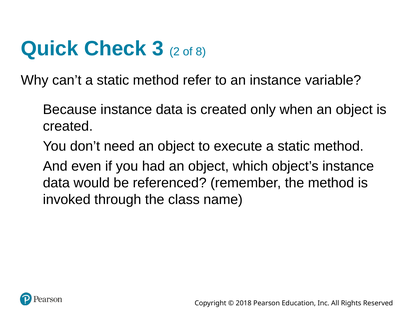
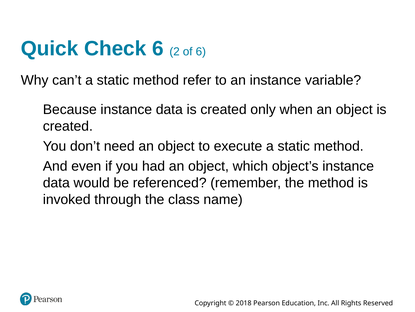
Check 3: 3 -> 6 (158, 49)
of 8: 8 -> 6 (201, 52)
